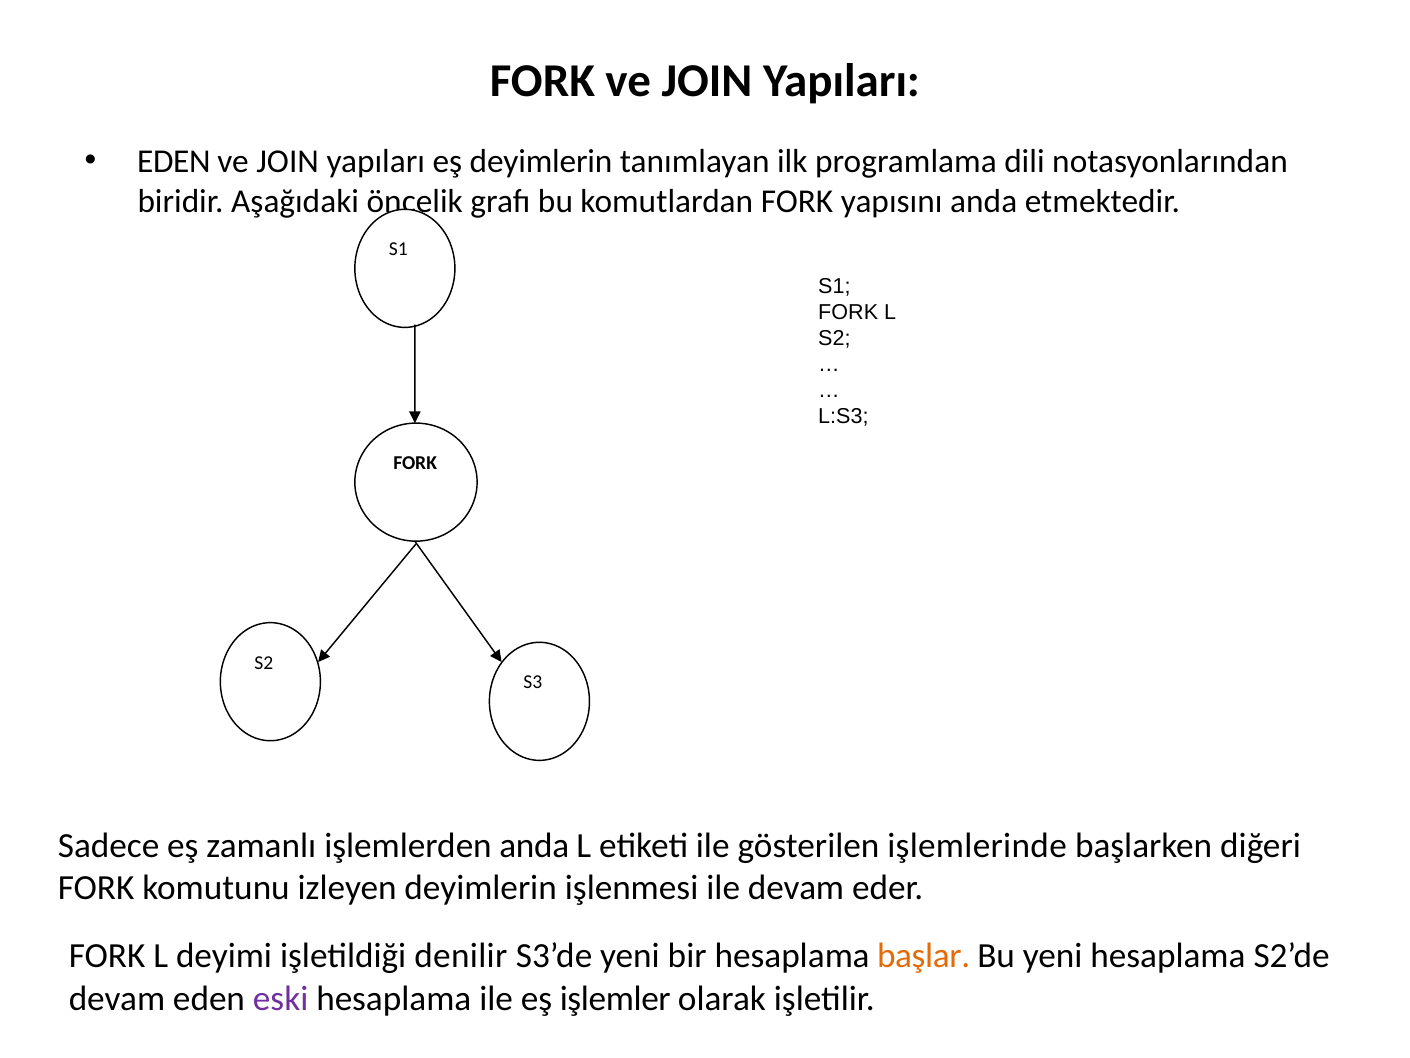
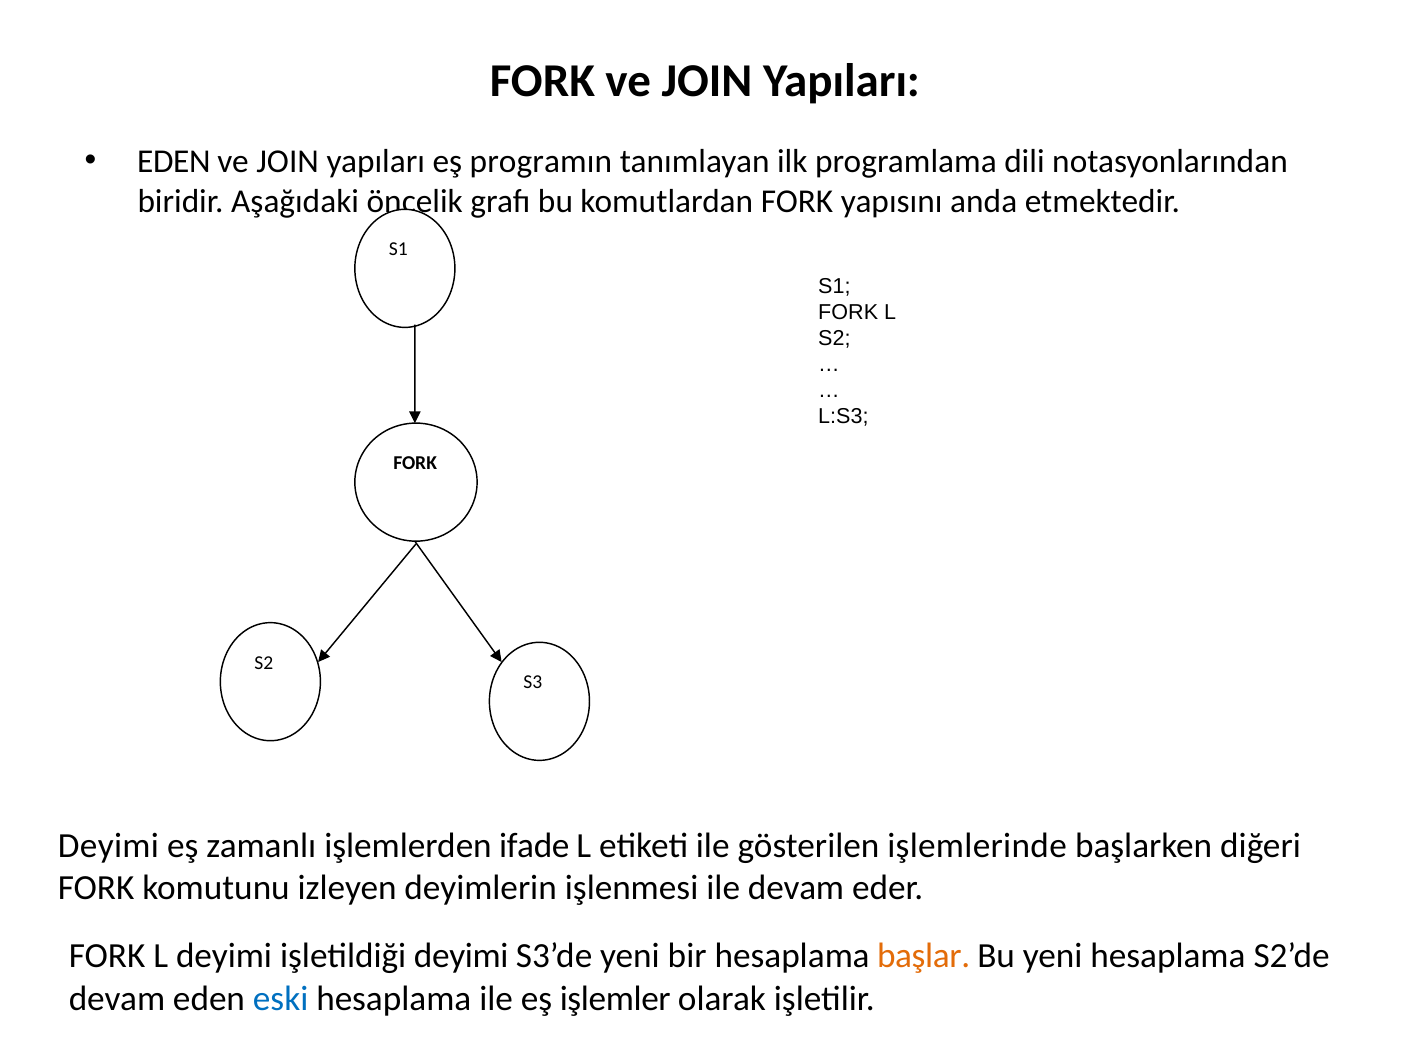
eş deyimlerin: deyimlerin -> programın (541, 162)
Sadece: Sadece -> Deyimi (108, 846)
işlemlerden anda: anda -> ifade (534, 846)
işletildiği denilir: denilir -> deyimi (461, 956)
eski colour: purple -> blue (281, 998)
